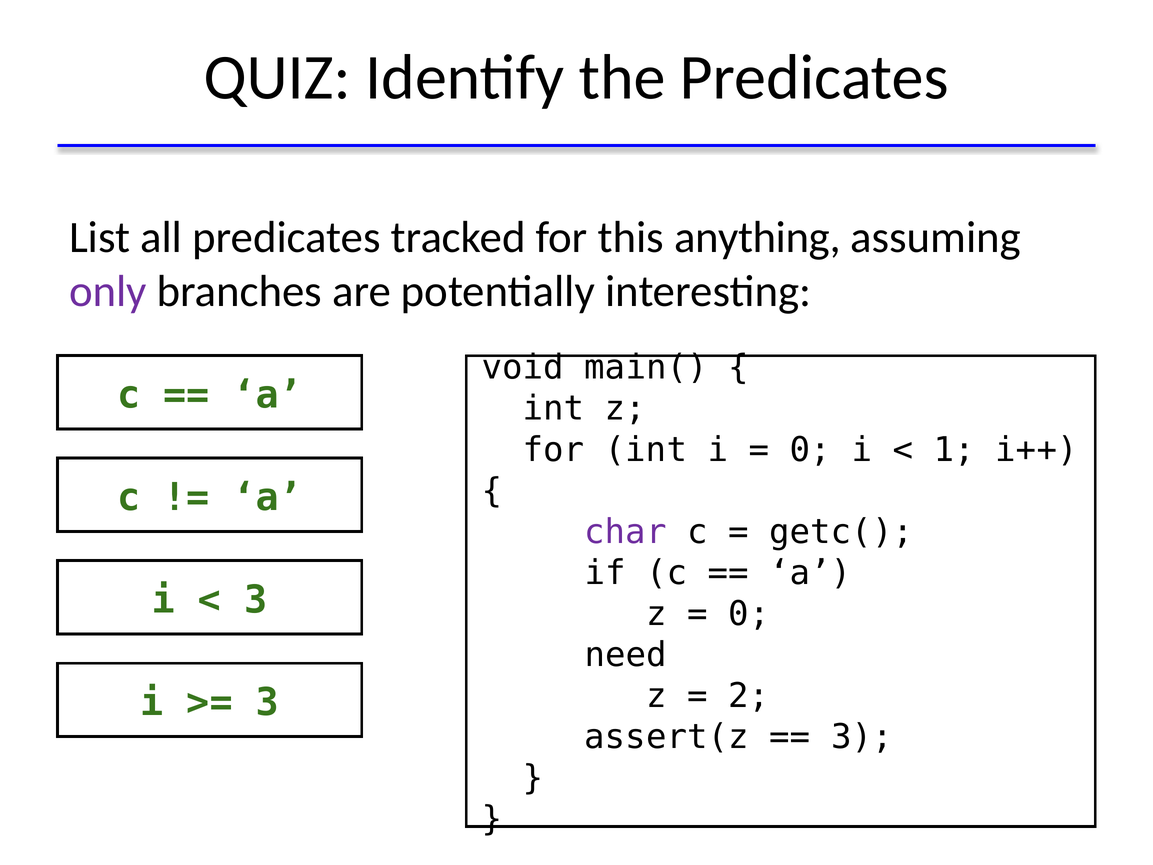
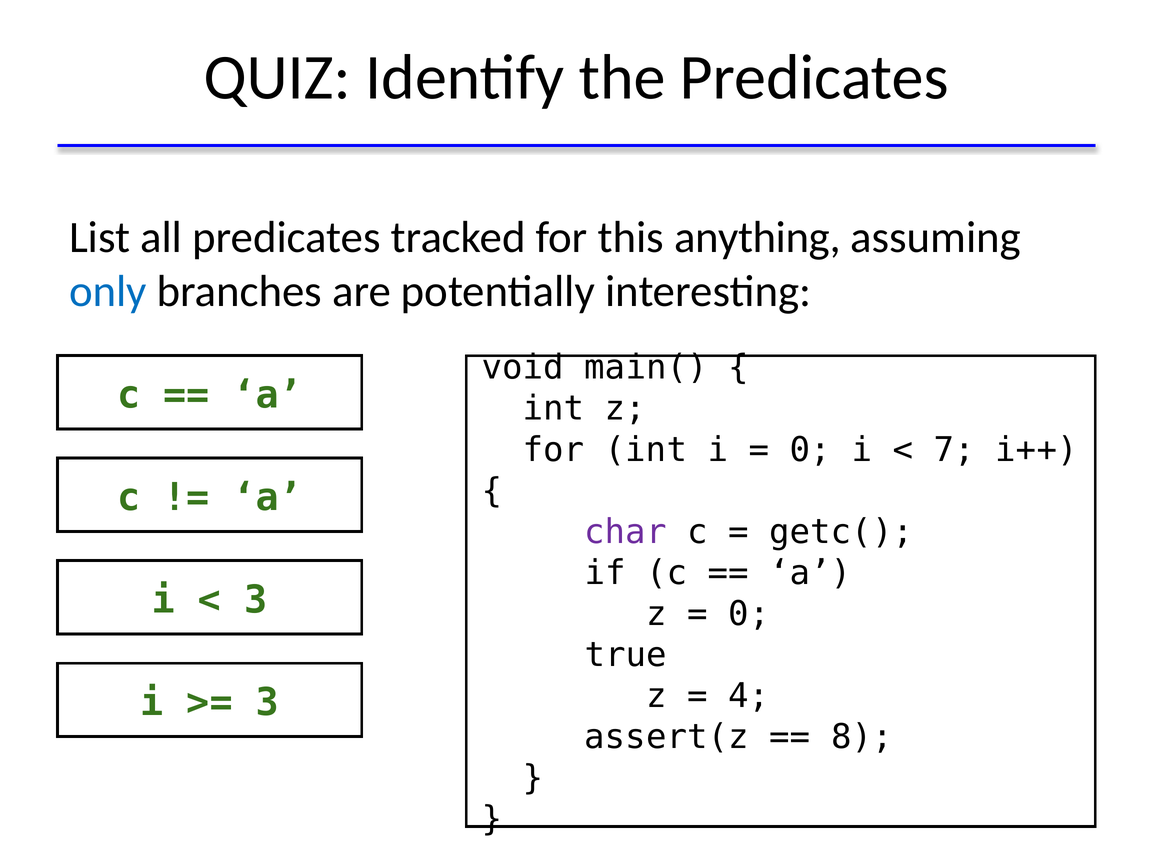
only colour: purple -> blue (108, 291)
1: 1 -> 7 (954, 450)
need: need -> true (626, 655)
2: 2 -> 4 (749, 696)
3: 3 -> 8 (862, 737)
